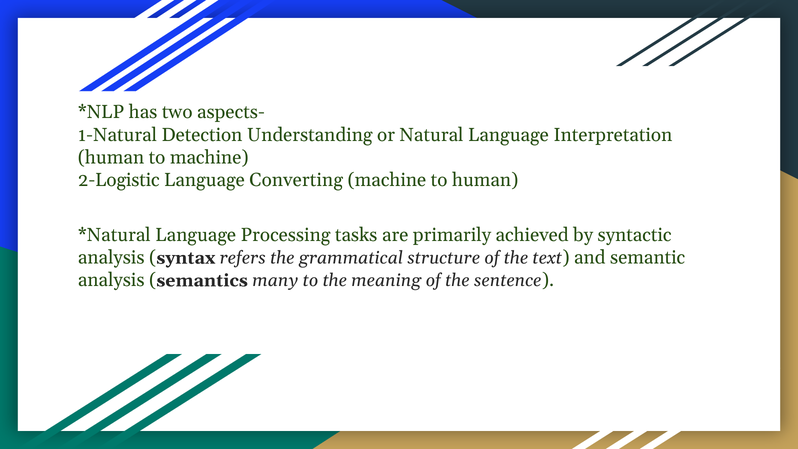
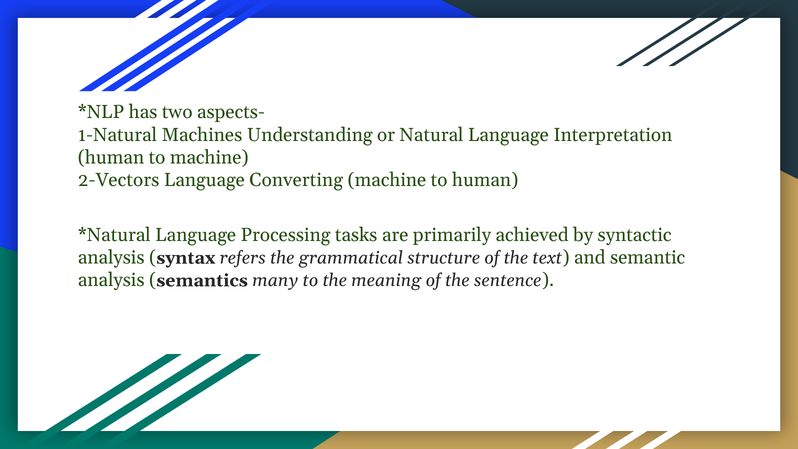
Detection: Detection -> Machines (202, 135)
2-Logistic: 2-Logistic -> 2-Vectors (119, 180)
